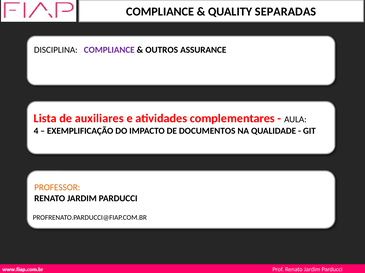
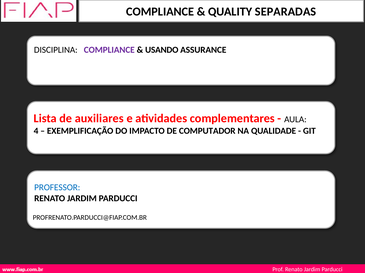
OUTROS: OUTROS -> USANDO (162, 50)
DOCUMENTOS: DOCUMENTOS -> COMPUTADOR (207, 131)
PROFESSOR colour: orange -> blue (57, 188)
